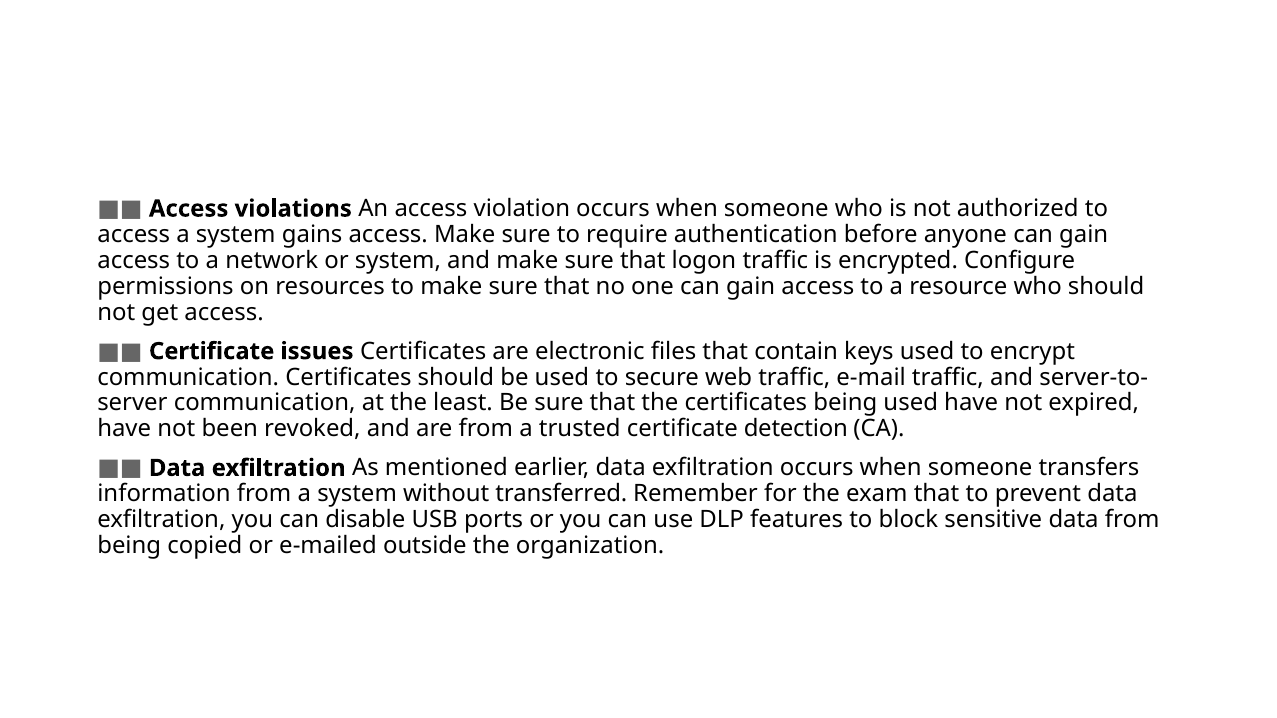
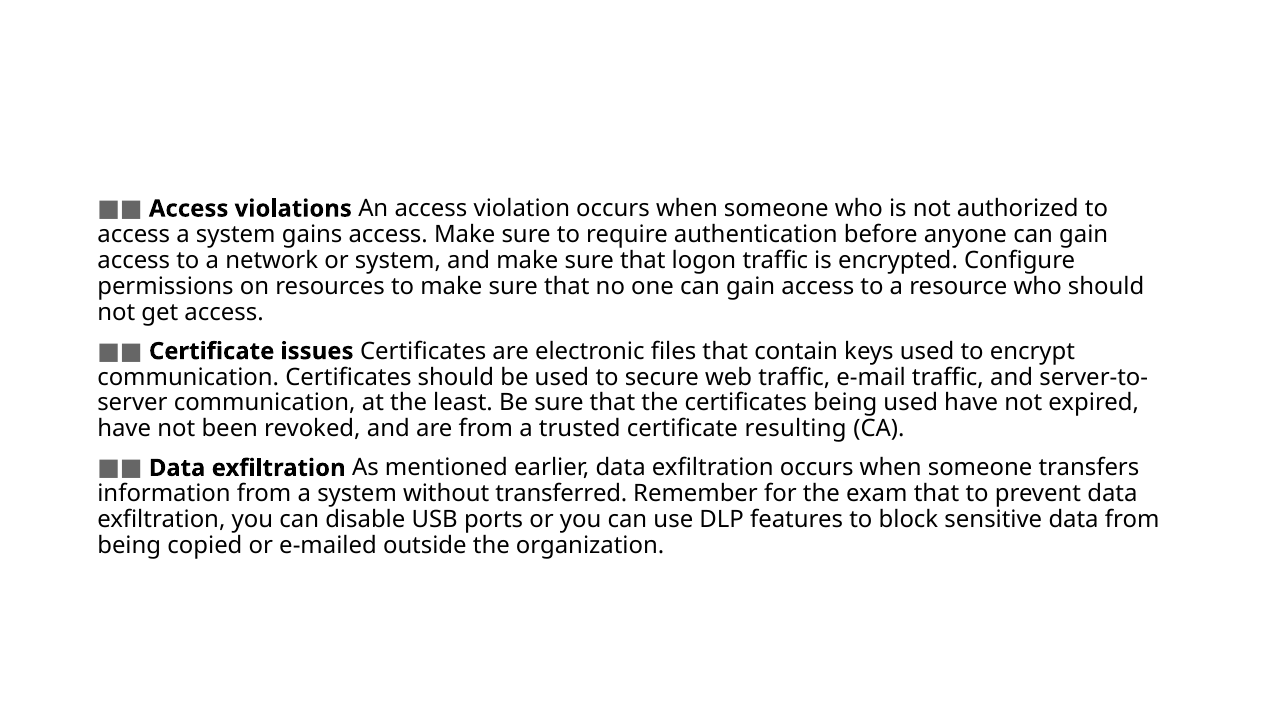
detection: detection -> resulting (796, 429)
